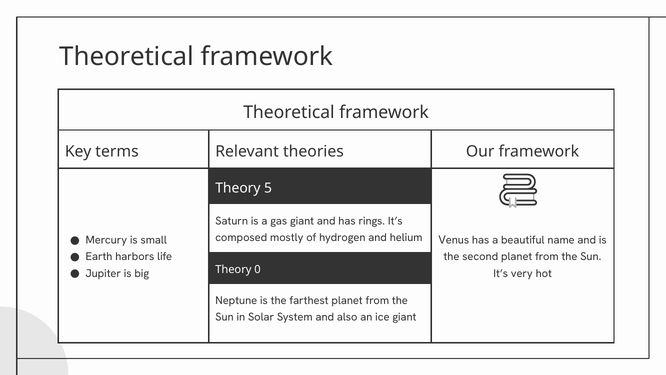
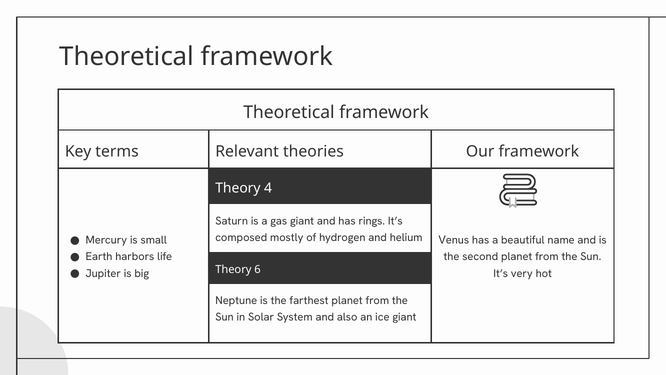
5: 5 -> 4 (268, 188)
0: 0 -> 6 (258, 269)
